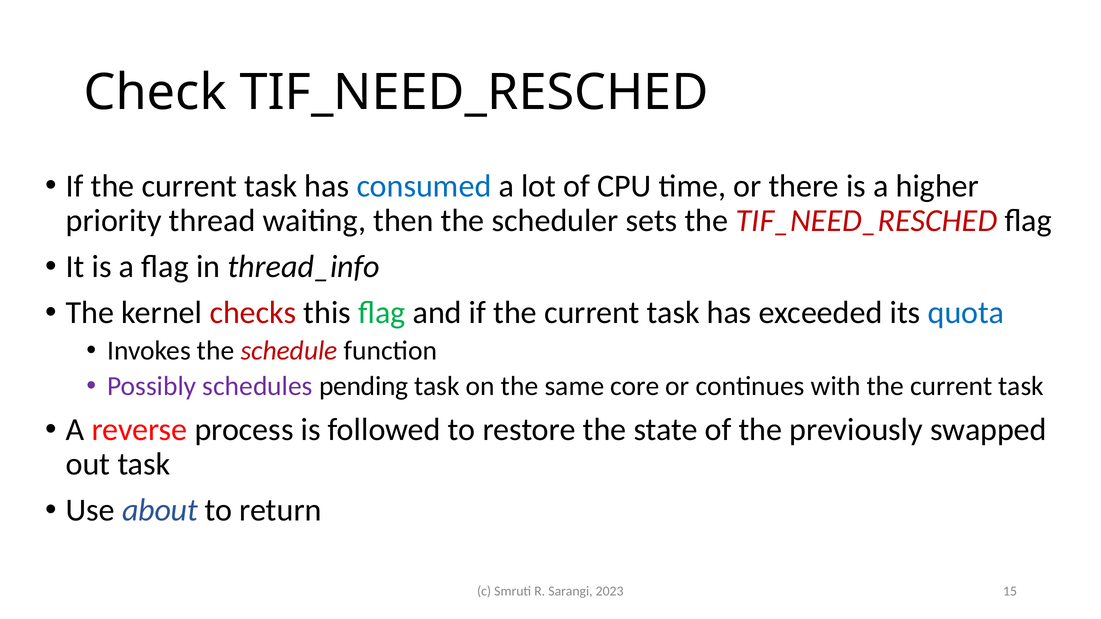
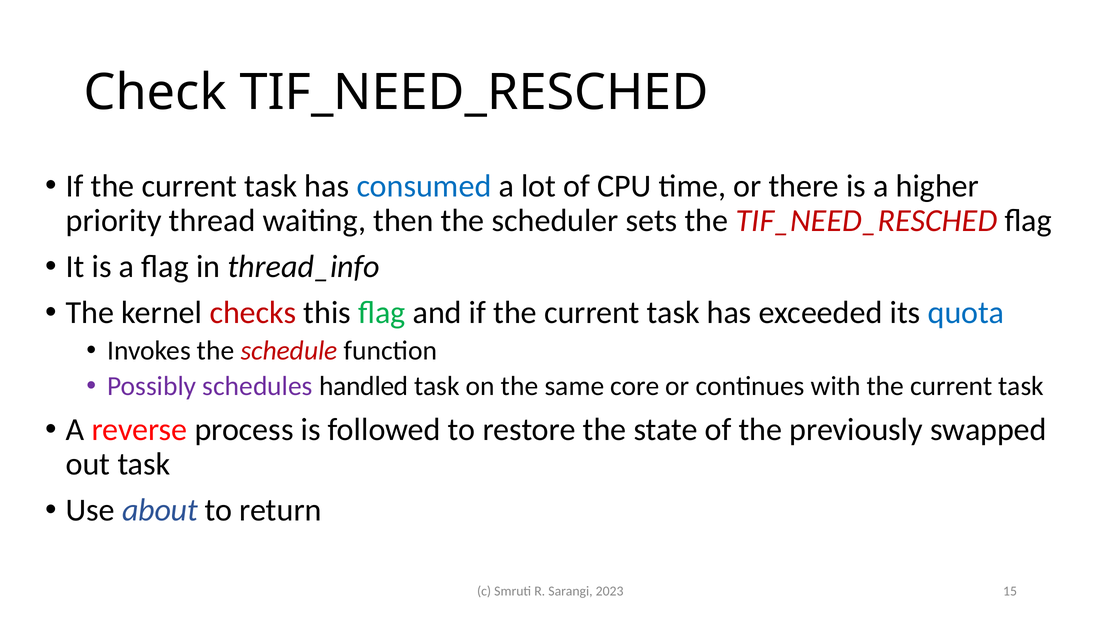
pending: pending -> handled (364, 386)
